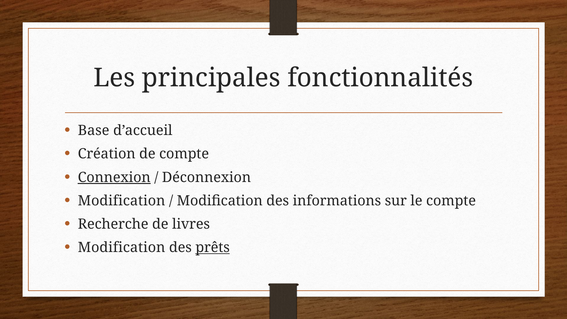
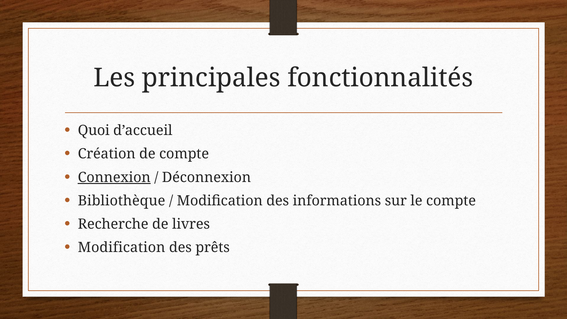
Base: Base -> Quoi (94, 131)
Modification: Modification -> Bibliothèque (122, 201)
prêts underline: present -> none (213, 247)
